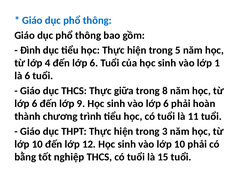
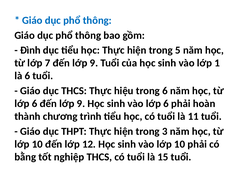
4: 4 -> 7 (48, 63)
6: 6 -> 9 (94, 63)
giữa: giữa -> hiệu (124, 91)
trong 8: 8 -> 6 (165, 91)
